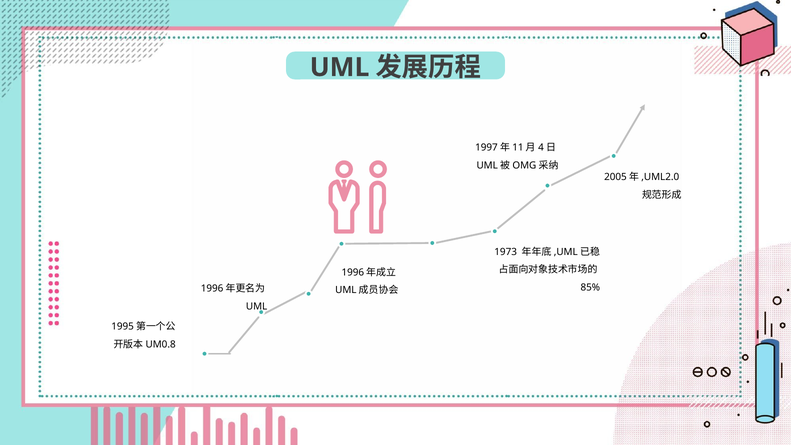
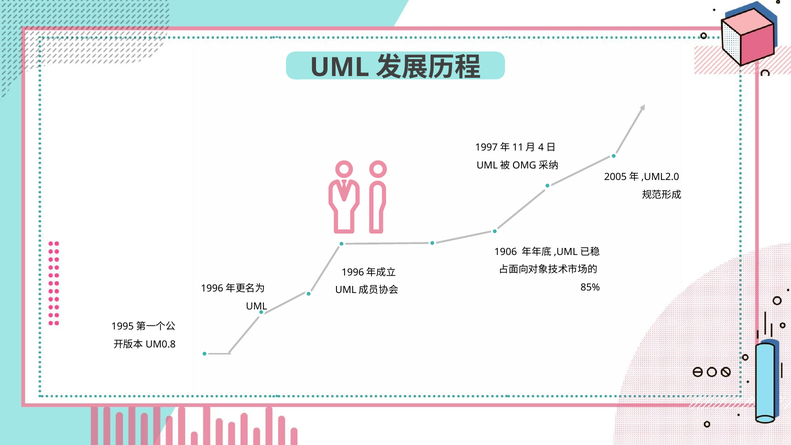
1973: 1973 -> 1906 (506, 252)
